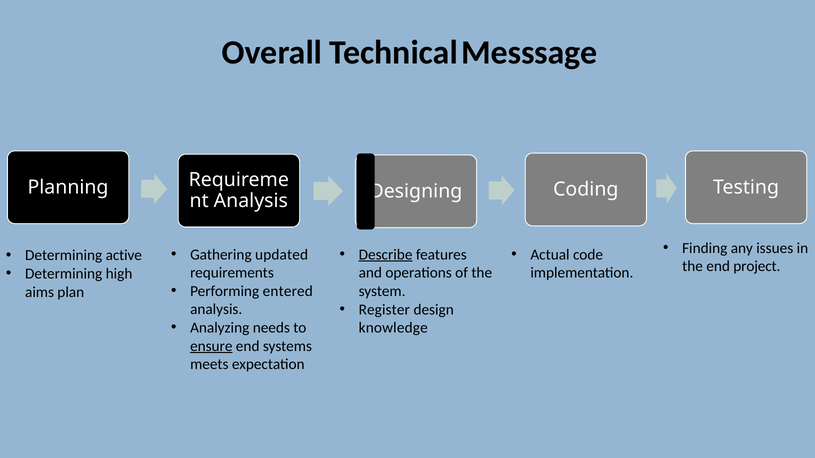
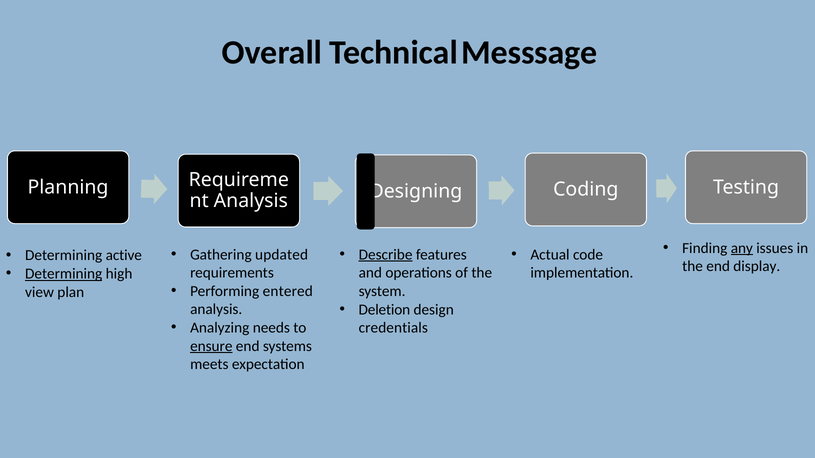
any underline: none -> present (742, 248)
project: project -> display (757, 267)
Determining underline: none -> present (64, 274)
aims: aims -> view (40, 292)
Register: Register -> Deletion (384, 310)
knowledge: knowledge -> credentials (393, 328)
